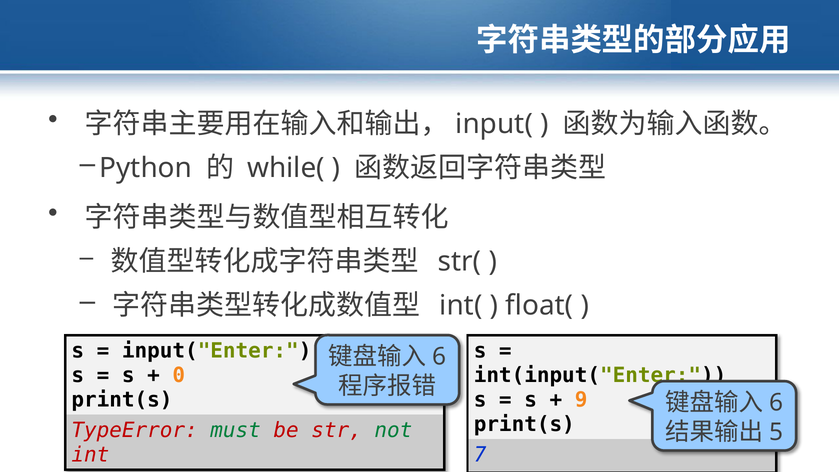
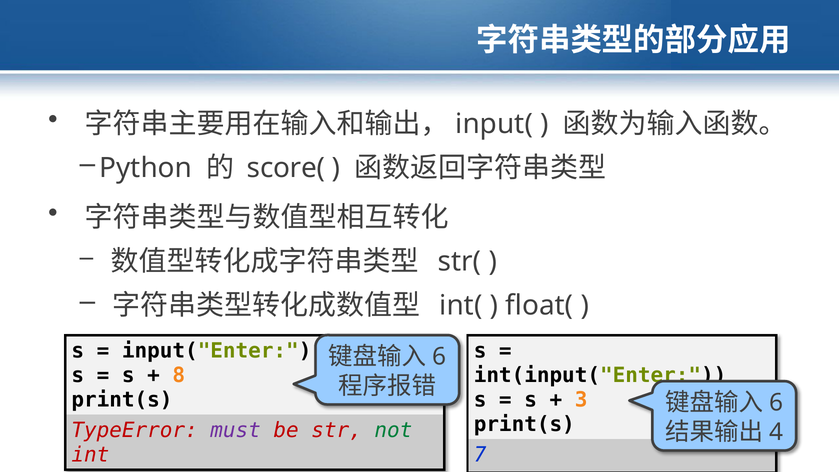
while(: while( -> score( (286, 168)
0: 0 -> 8 (179, 375)
9: 9 -> 3 (581, 400)
must colour: green -> purple (236, 430)
5: 5 -> 4 (776, 432)
